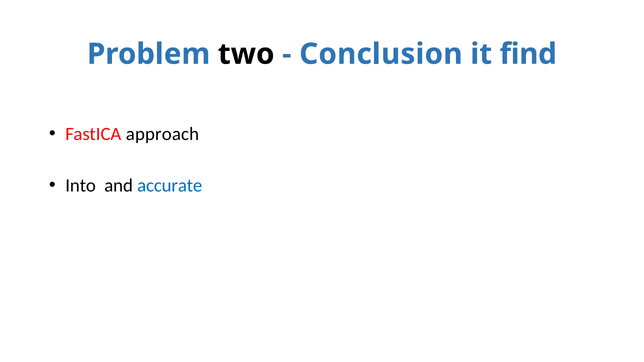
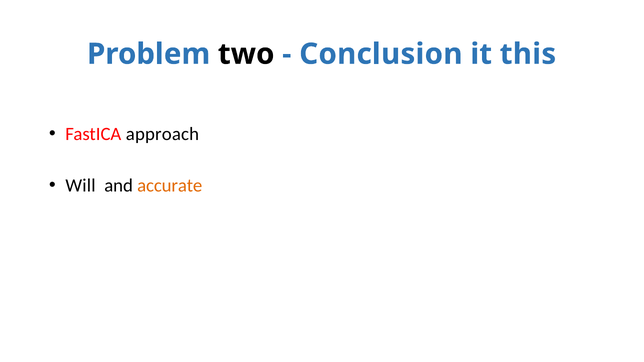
find: find -> this (528, 54)
Into: Into -> Will (80, 186)
accurate colour: blue -> orange (170, 186)
